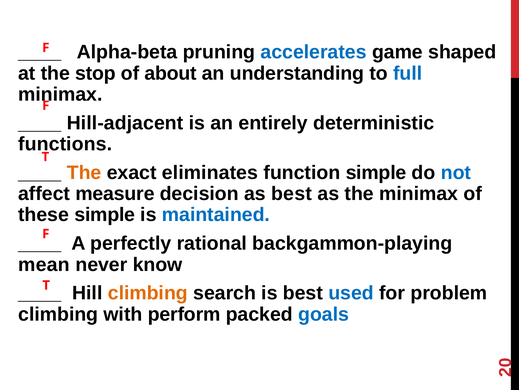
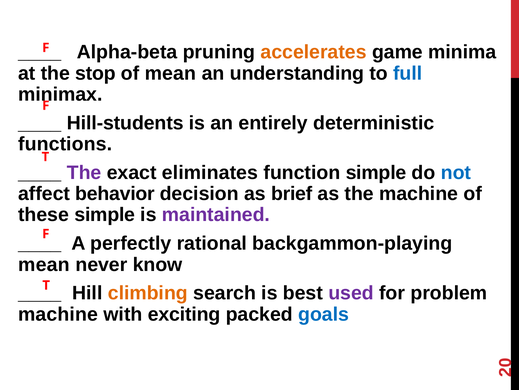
accelerates colour: blue -> orange (314, 52)
shaped: shaped -> minima (462, 52)
of about: about -> mean (170, 73)
Hill-adjacent: Hill-adjacent -> Hill-students (125, 123)
The colour: orange -> purple (84, 172)
measure: measure -> behavior (115, 193)
as best: best -> brief (292, 193)
the minimax: minimax -> machine (419, 193)
maintained colour: blue -> purple (216, 214)
used colour: blue -> purple (351, 293)
climbing: climbing -> machine (58, 314)
perform: perform -> exciting (184, 314)
